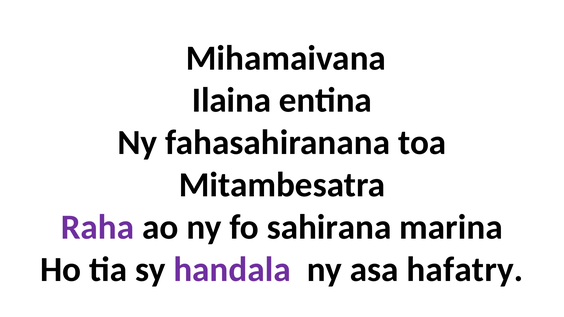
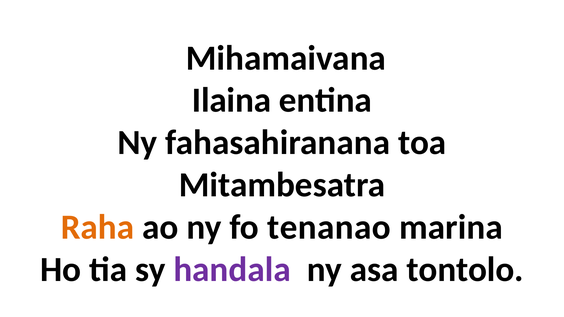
Raha colour: purple -> orange (97, 227)
sahirana: sahirana -> tenanao (329, 227)
hafatry: hafatry -> tontolo (465, 270)
